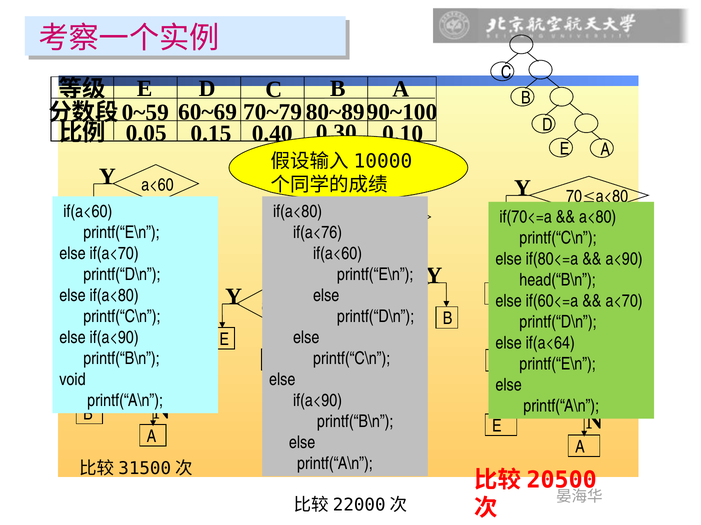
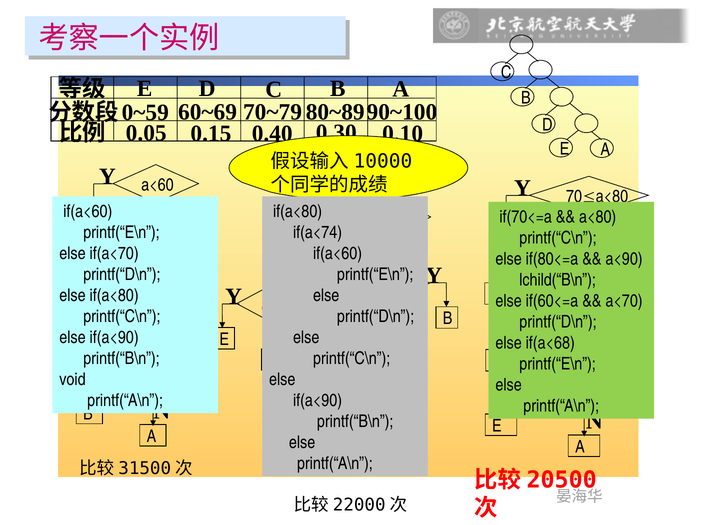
if(a<76: if(a<76 -> if(a<74 (318, 233)
head(“B\n: head(“B\n -> lchild(“B\n (558, 280)
if(a<64: if(a<64 -> if(a<68 (550, 344)
